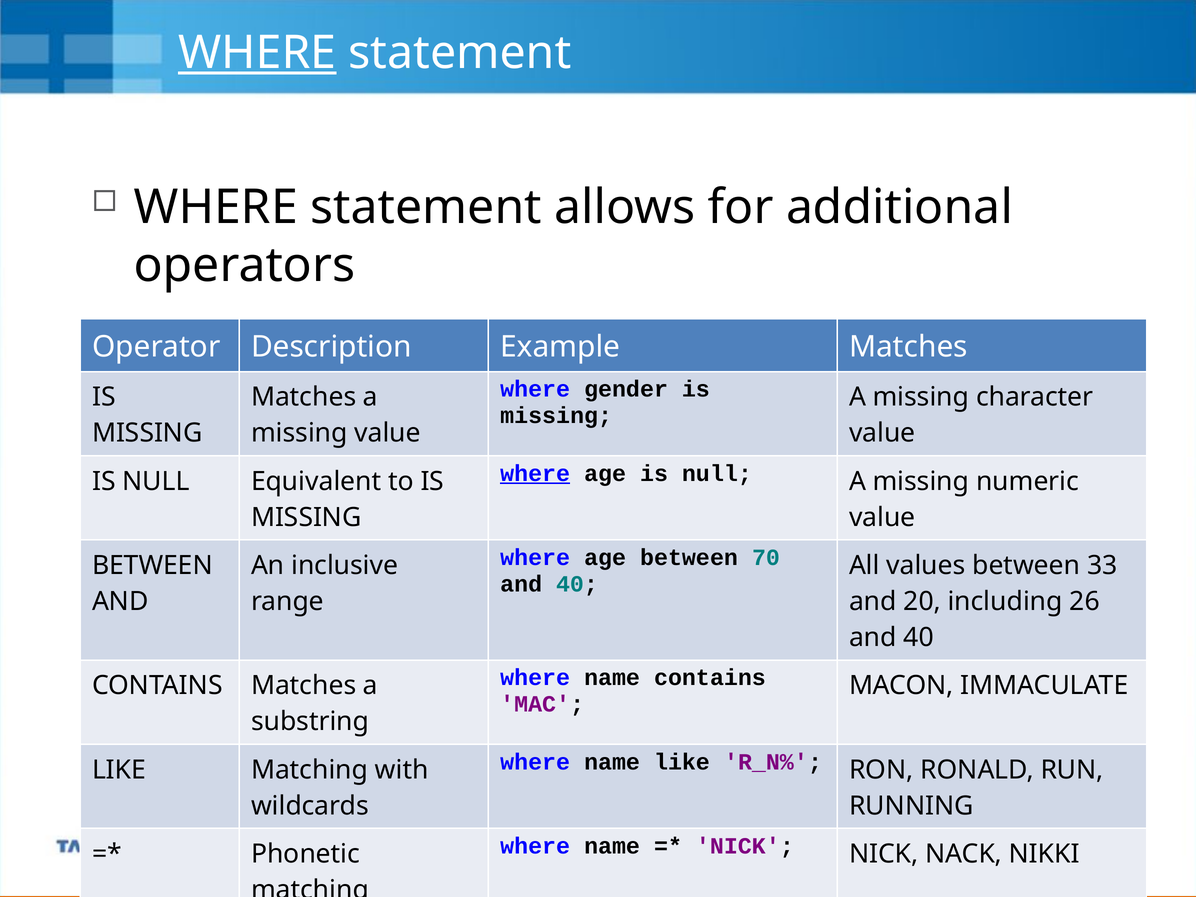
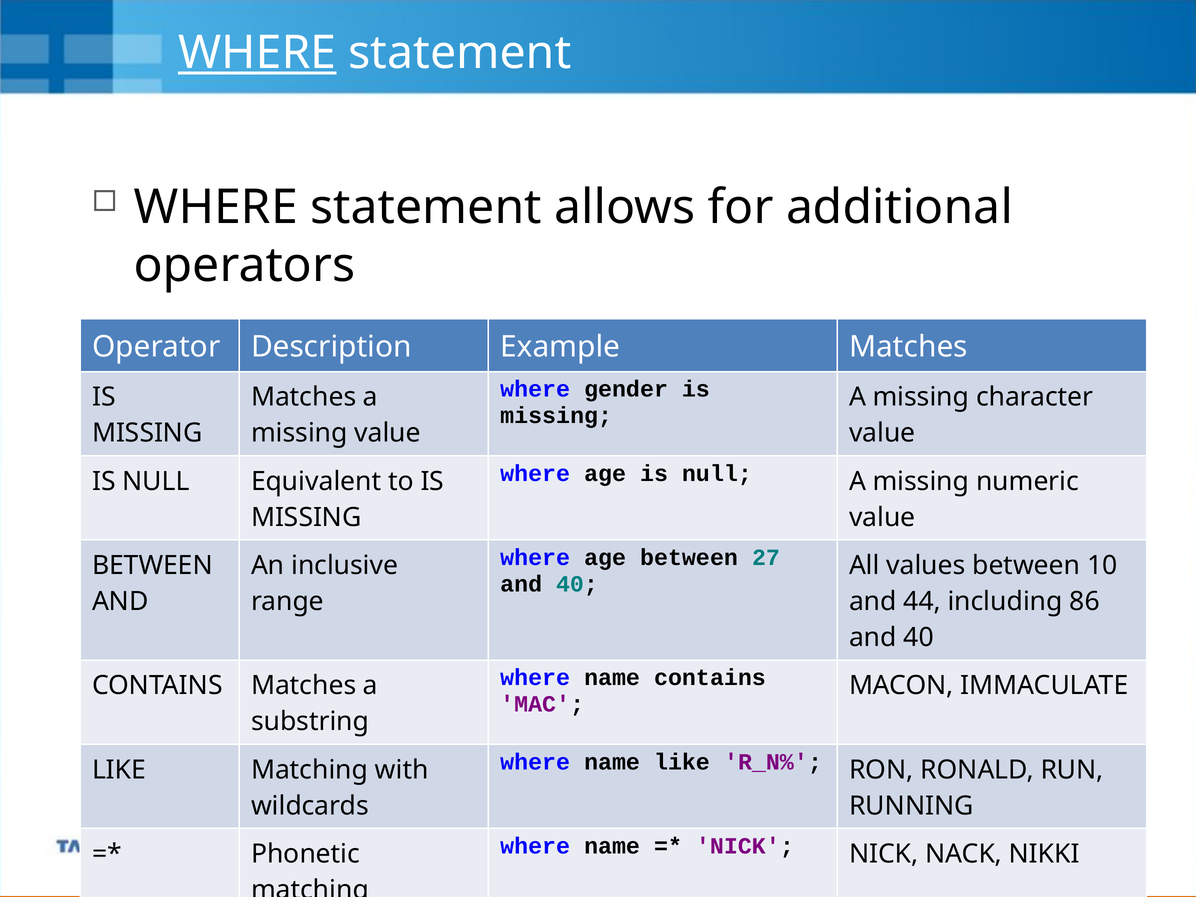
where underline: present -> none (535, 473)
70: 70 -> 27 (766, 558)
33: 33 -> 10 (1102, 565)
20: 20 -> 44 (922, 601)
26: 26 -> 86 (1085, 601)
